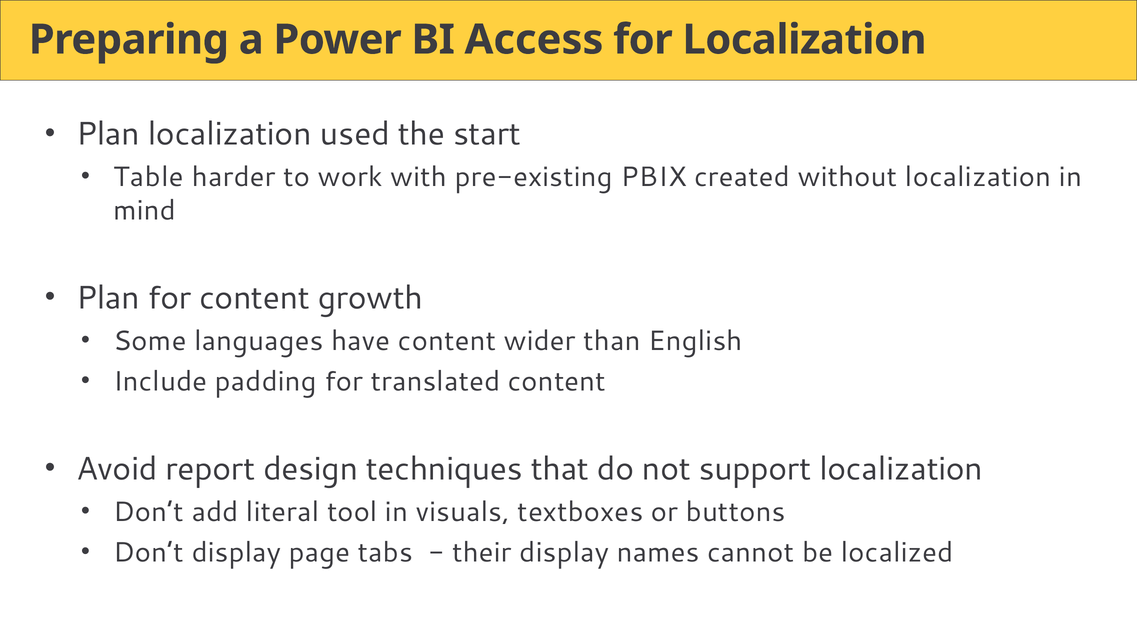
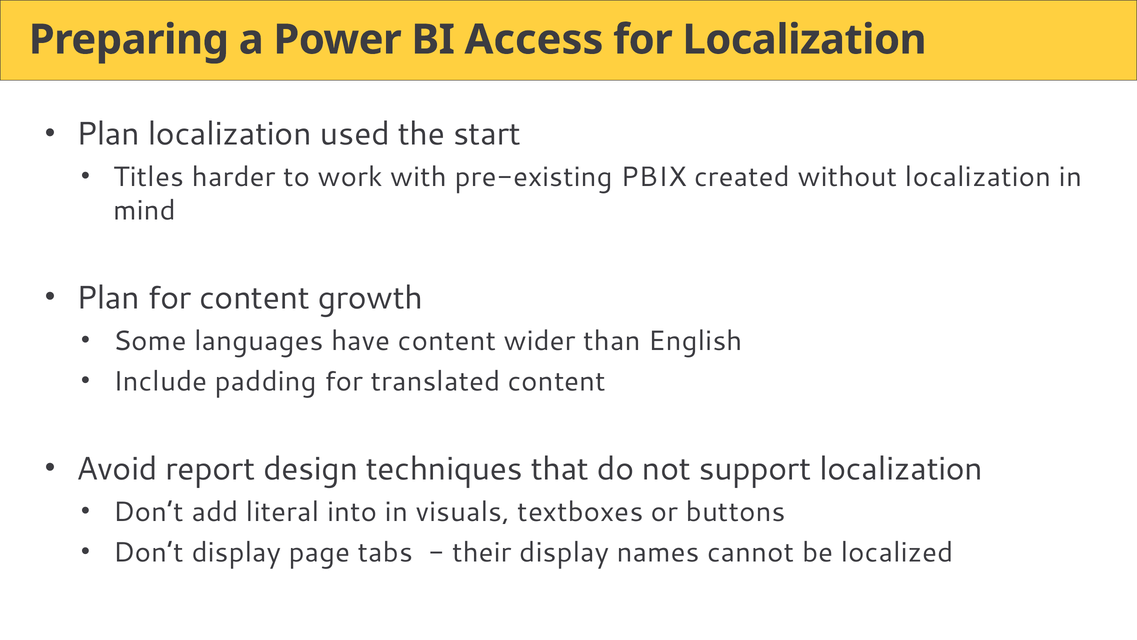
Table: Table -> Titles (149, 177)
tool: tool -> into (352, 511)
